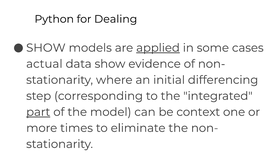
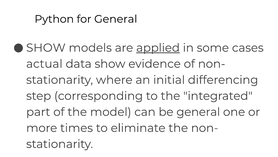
for Dealing: Dealing -> General (116, 19)
part underline: present -> none (38, 112)
be context: context -> general (198, 112)
